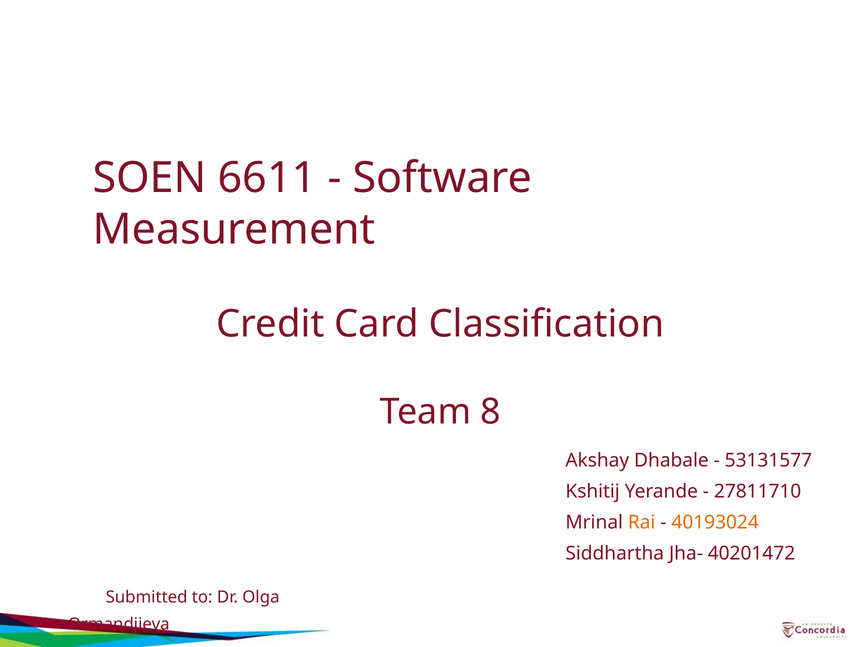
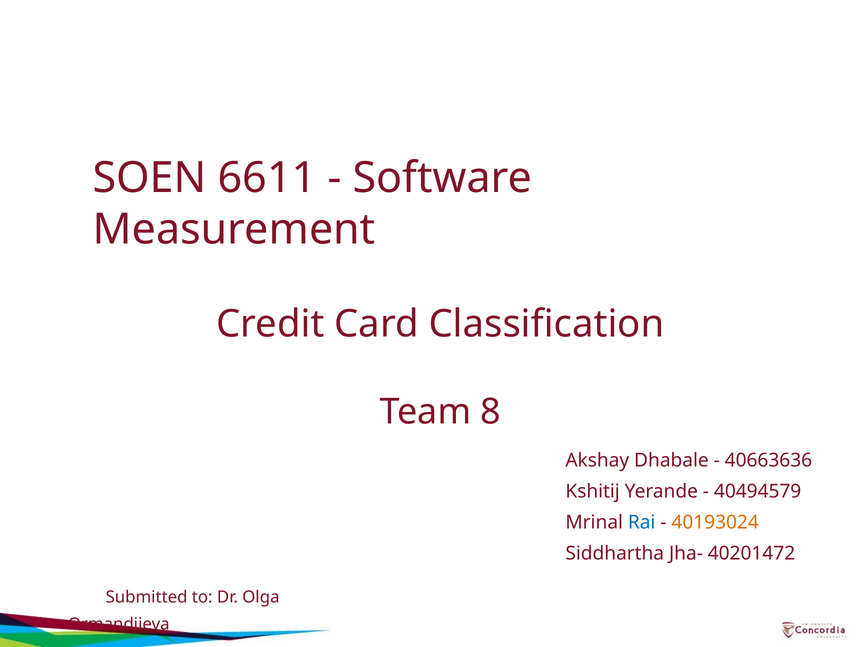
53131577: 53131577 -> 40663636 (768, 460)
27811710: 27811710 -> 40494579 (758, 491)
Rai colour: orange -> blue (642, 522)
